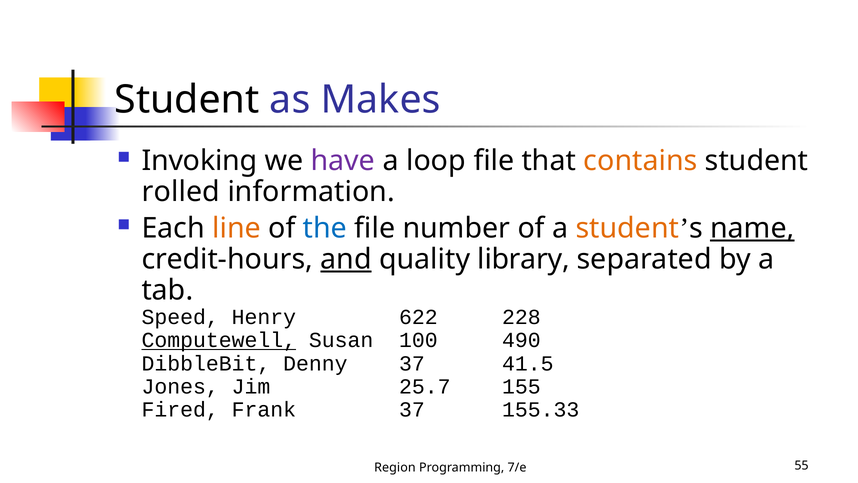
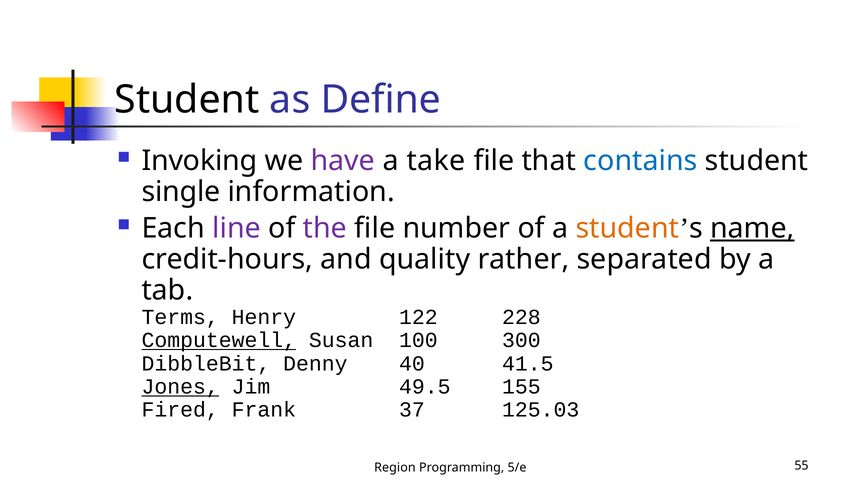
Makes: Makes -> Define (381, 100)
loop: loop -> take (436, 161)
contains colour: orange -> blue (640, 161)
rolled: rolled -> single (181, 191)
line colour: orange -> purple (237, 228)
the colour: blue -> purple (325, 228)
and underline: present -> none (346, 259)
library: library -> rather (523, 259)
Speed: Speed -> Terms (180, 317)
622: 622 -> 122 (418, 317)
490: 490 -> 300 (521, 340)
Denny 37: 37 -> 40 (412, 363)
Jones underline: none -> present (180, 386)
25.7: 25.7 -> 49.5 (425, 386)
155.33: 155.33 -> 125.03 (541, 410)
7/e: 7/e -> 5/e (517, 467)
